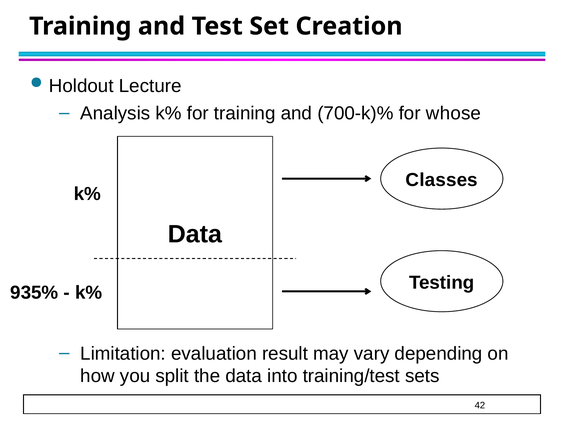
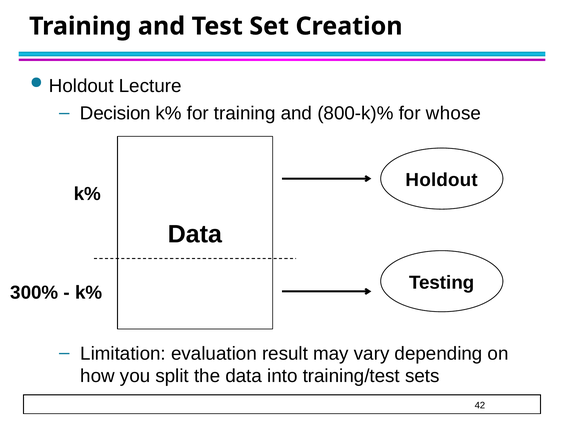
Analysis: Analysis -> Decision (115, 113)
700-k)%: 700-k)% -> 800-k)% (355, 113)
Classes: Classes -> Holdout (442, 180)
935%: 935% -> 300% (34, 293)
